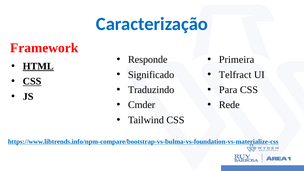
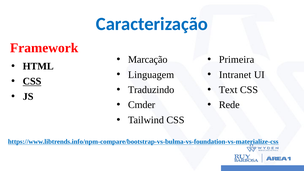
Responde: Responde -> Marcação (148, 60)
HTML underline: present -> none (38, 66)
Significado: Significado -> Linguagem (151, 75)
Telfract: Telfract -> Intranet (235, 75)
Para: Para -> Text (228, 90)
